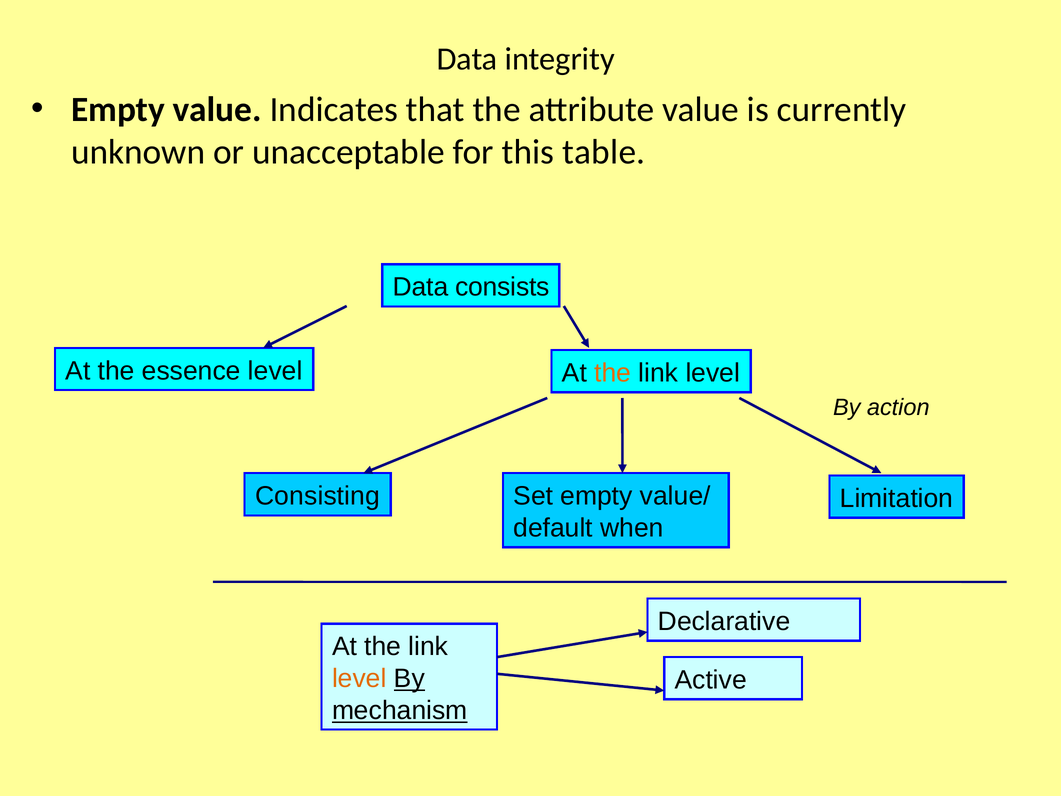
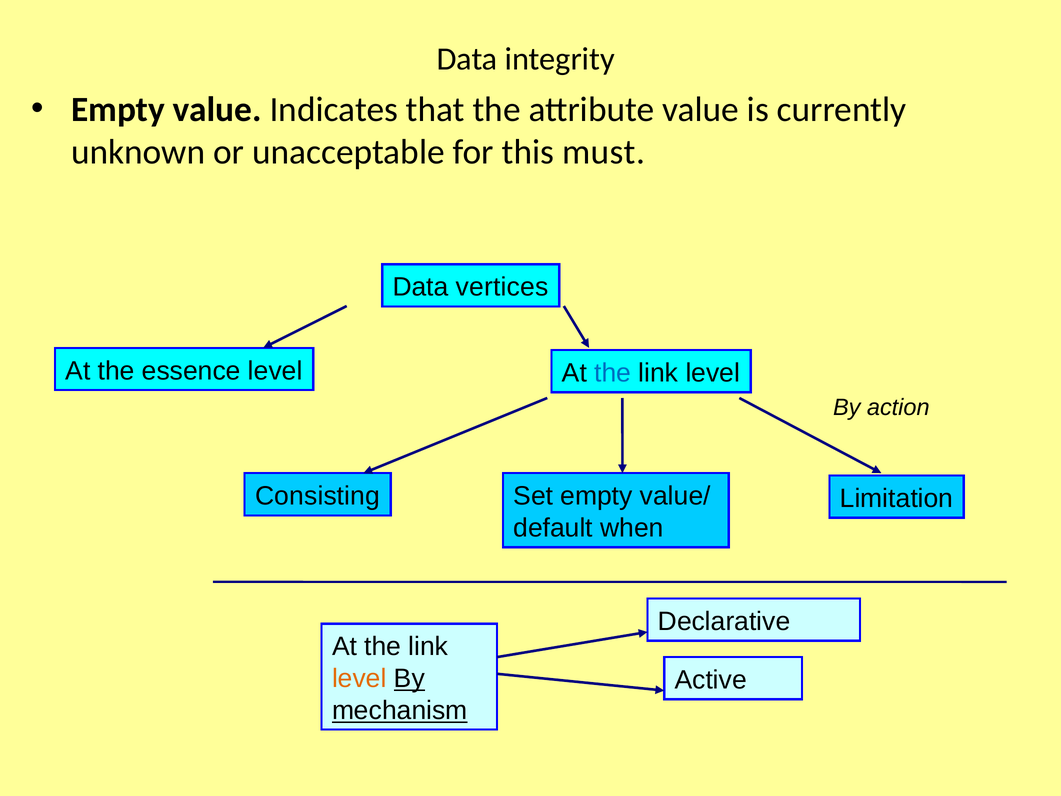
table: table -> must (604, 152)
consists: consists -> vertices (502, 287)
the colour: orange -> blue (613, 373)
